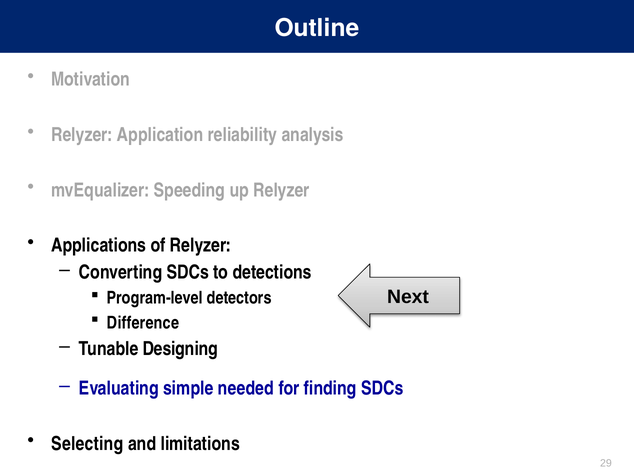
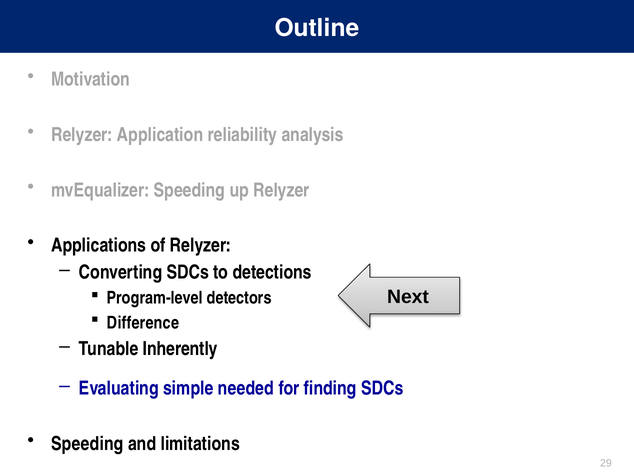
Designing: Designing -> Inherently (180, 349)
Selecting: Selecting -> Speeding (87, 444)
